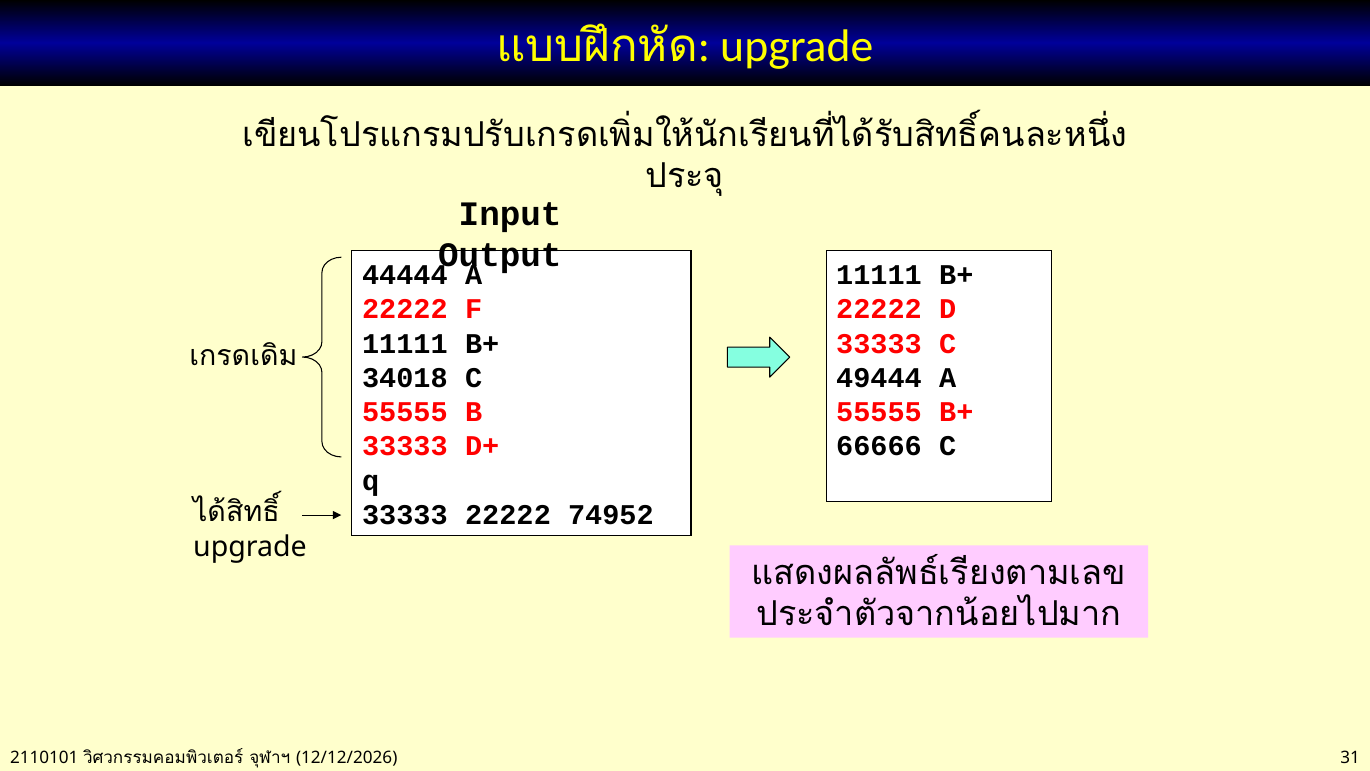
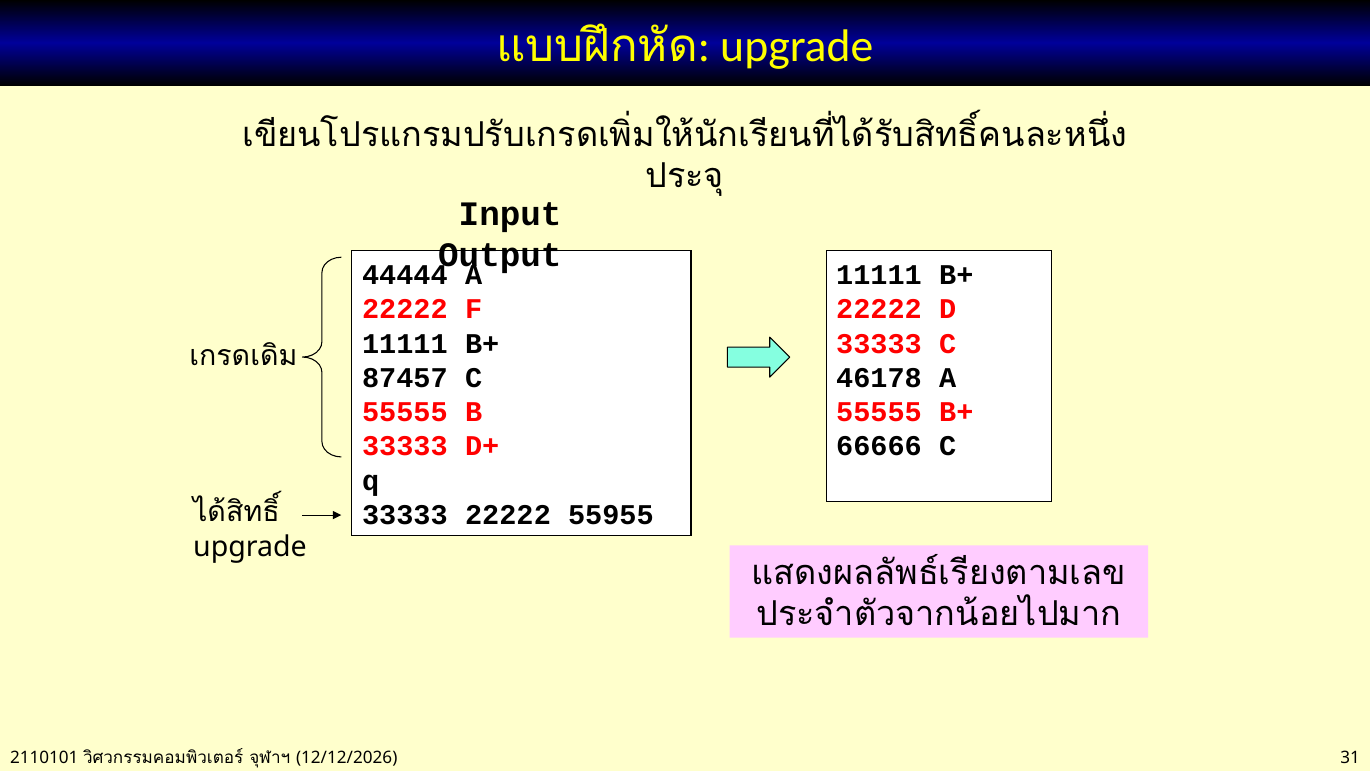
34018: 34018 -> 87457 (405, 378)
49444: 49444 -> 46178 (879, 378)
74952: 74952 -> 55955 (611, 515)
